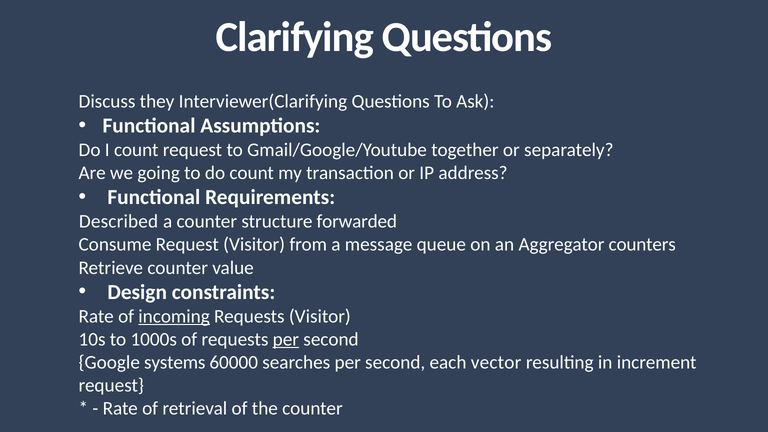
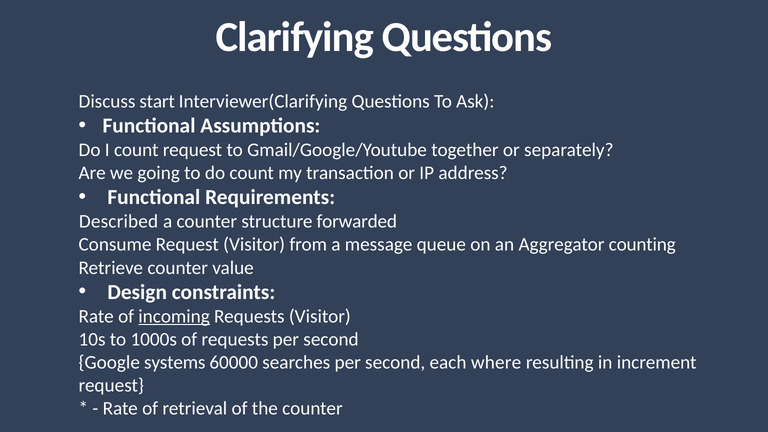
they: they -> start (157, 101)
counters: counters -> counting (642, 245)
per underline: present -> none (286, 339)
vector: vector -> where (496, 362)
